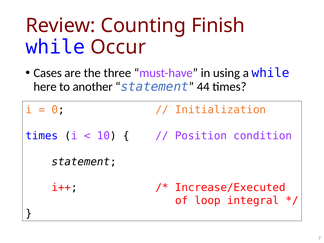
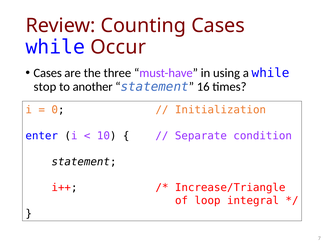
Counting Finish: Finish -> Cases (218, 26)
here: here -> stop (45, 87)
44: 44 -> 16 (203, 87)
times: times -> enter (42, 136)
Position: Position -> Separate (201, 136)
Increase/Executed: Increase/Executed -> Increase/Triangle (230, 188)
